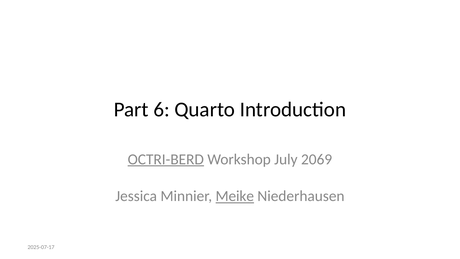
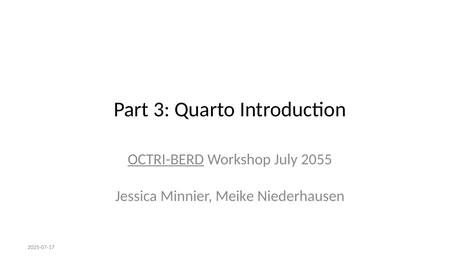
6: 6 -> 3 (162, 110)
2069: 2069 -> 2055 (317, 159)
Meike underline: present -> none (235, 196)
